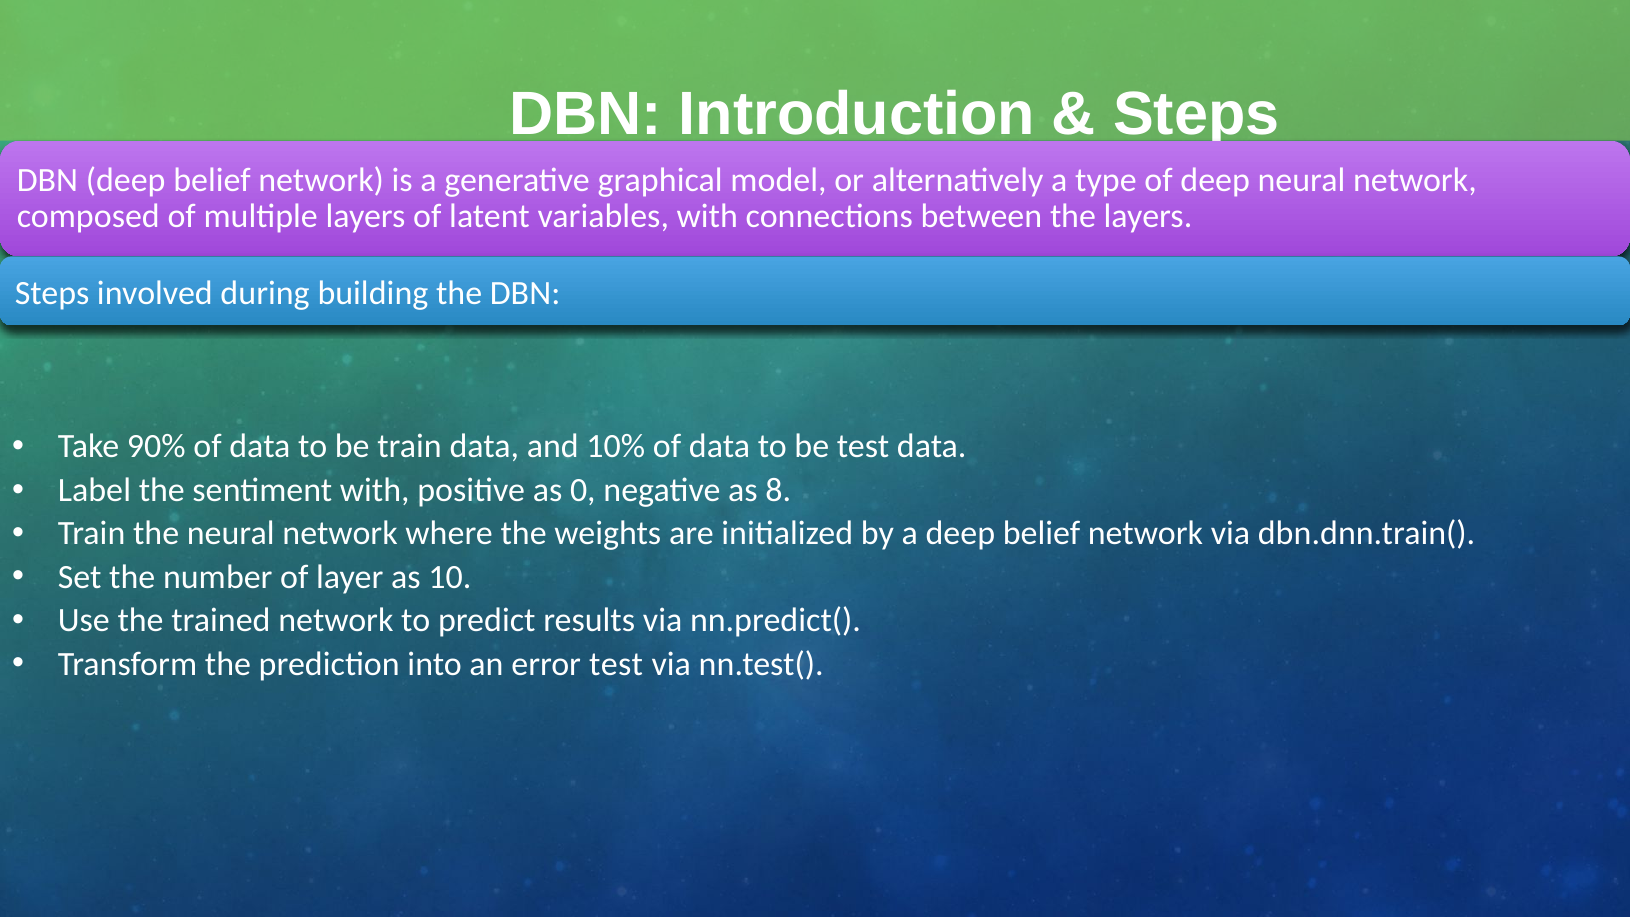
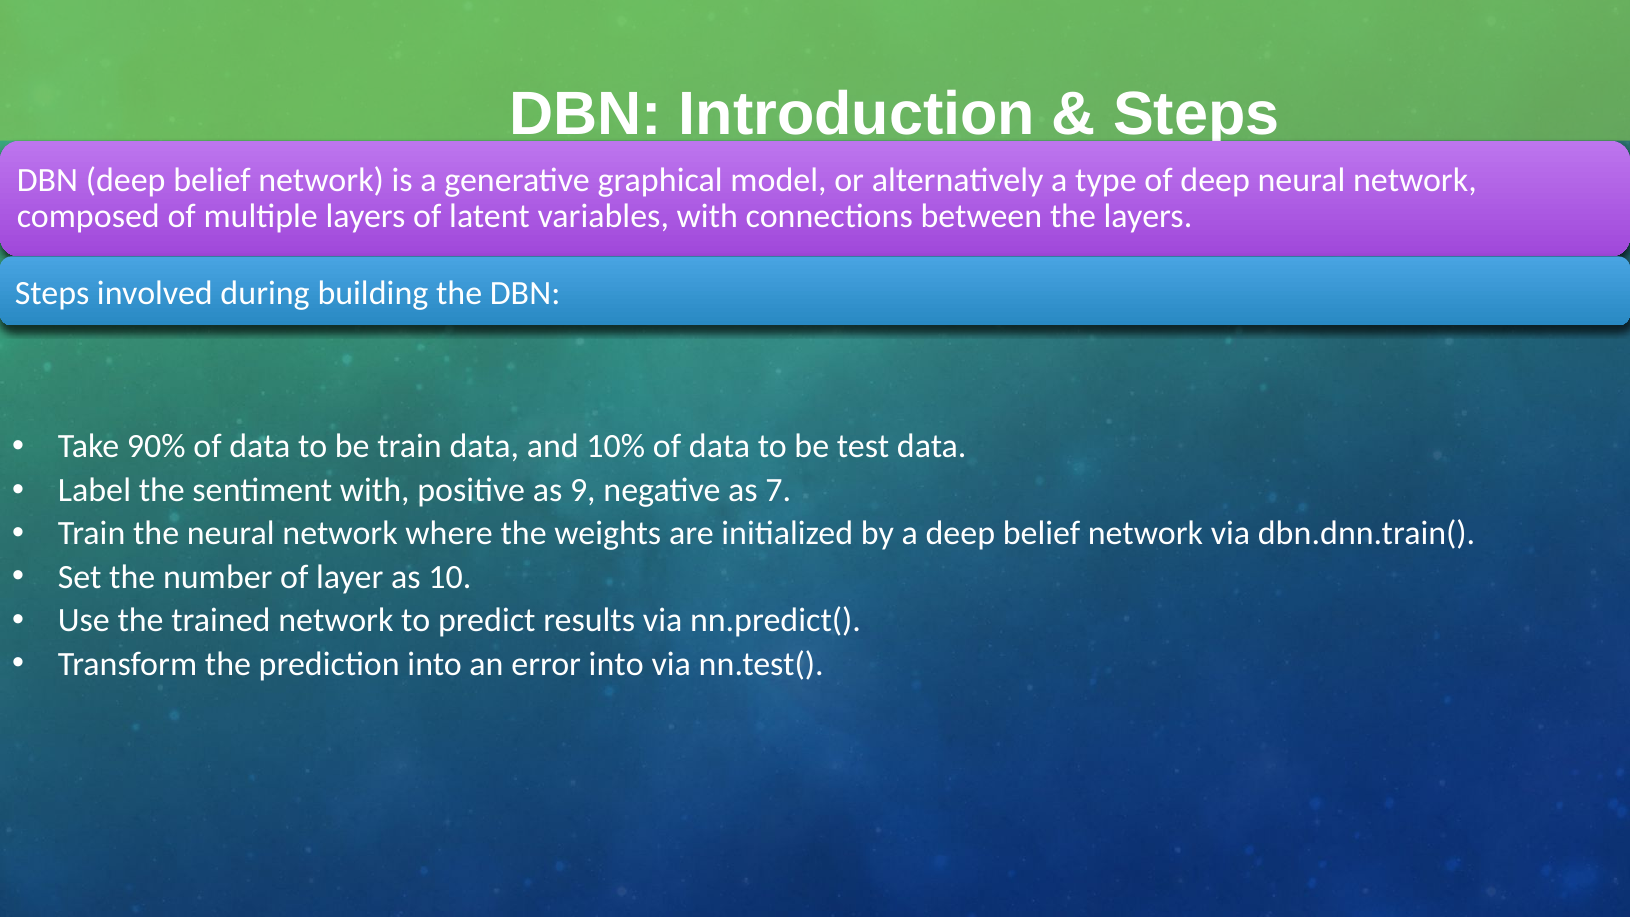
0: 0 -> 9 (583, 490)
8: 8 -> 7 (778, 490)
error test: test -> into (616, 664)
